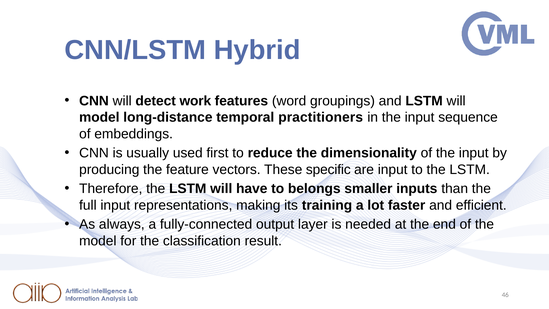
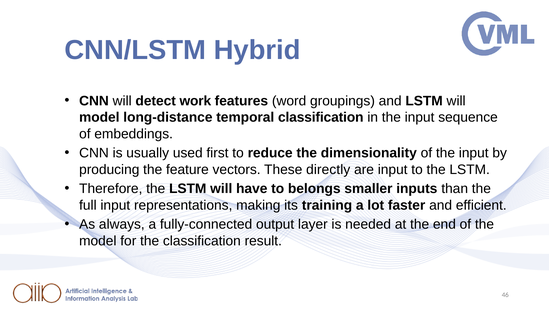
temporal practitioners: practitioners -> classification (321, 117)
specific: specific -> directly (328, 169)
